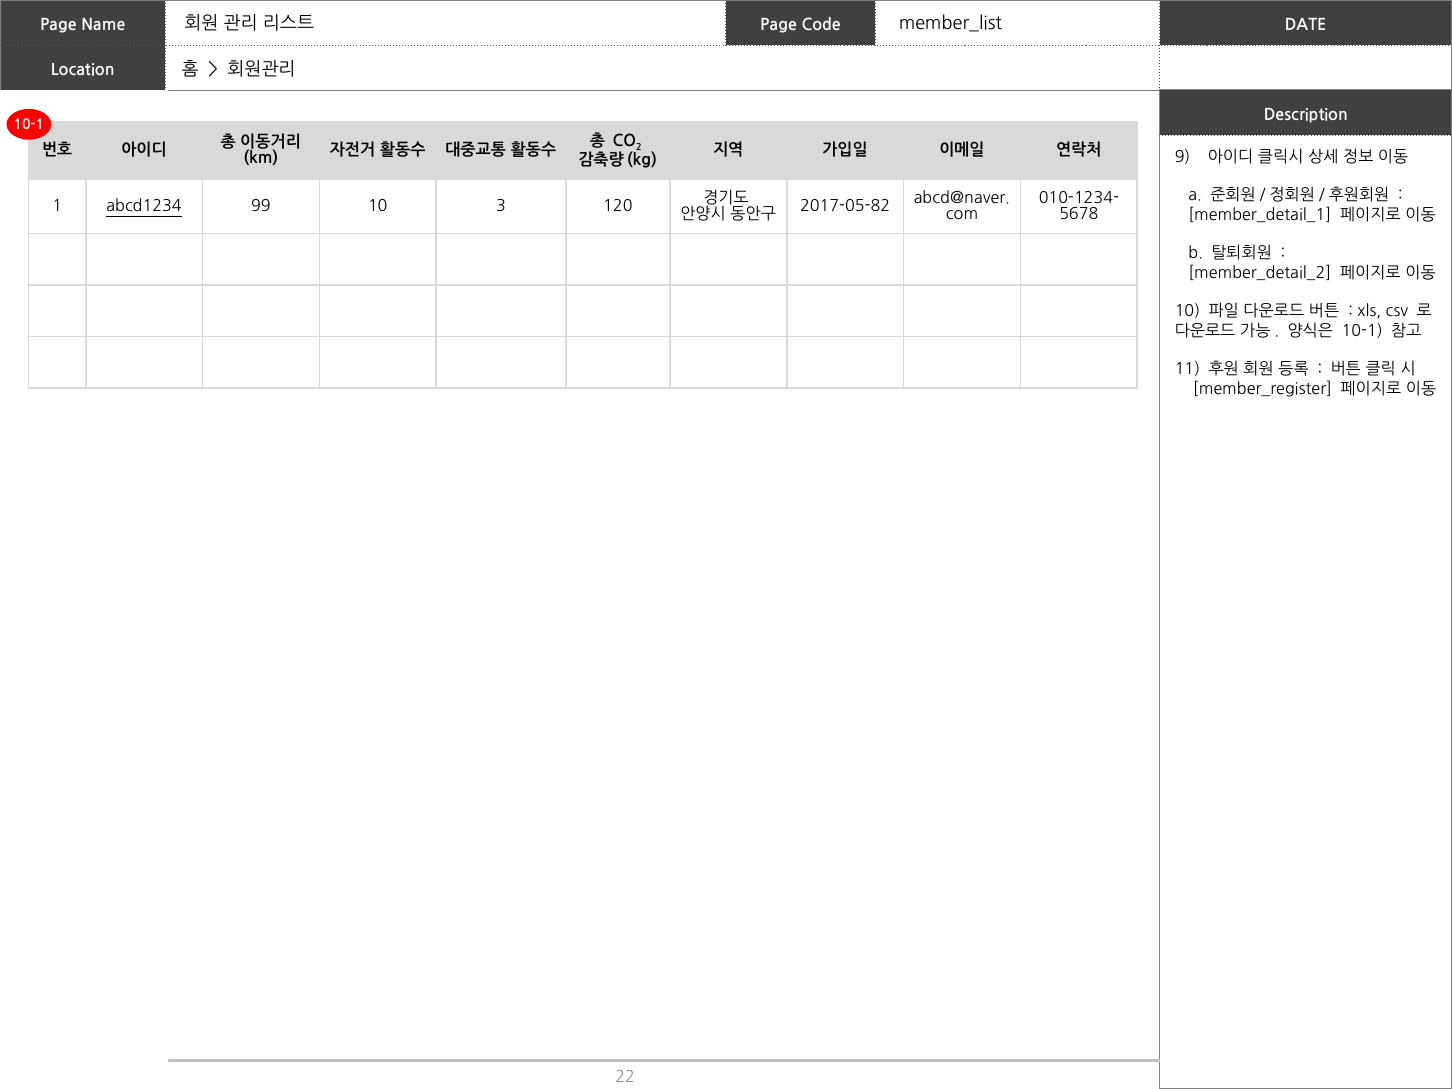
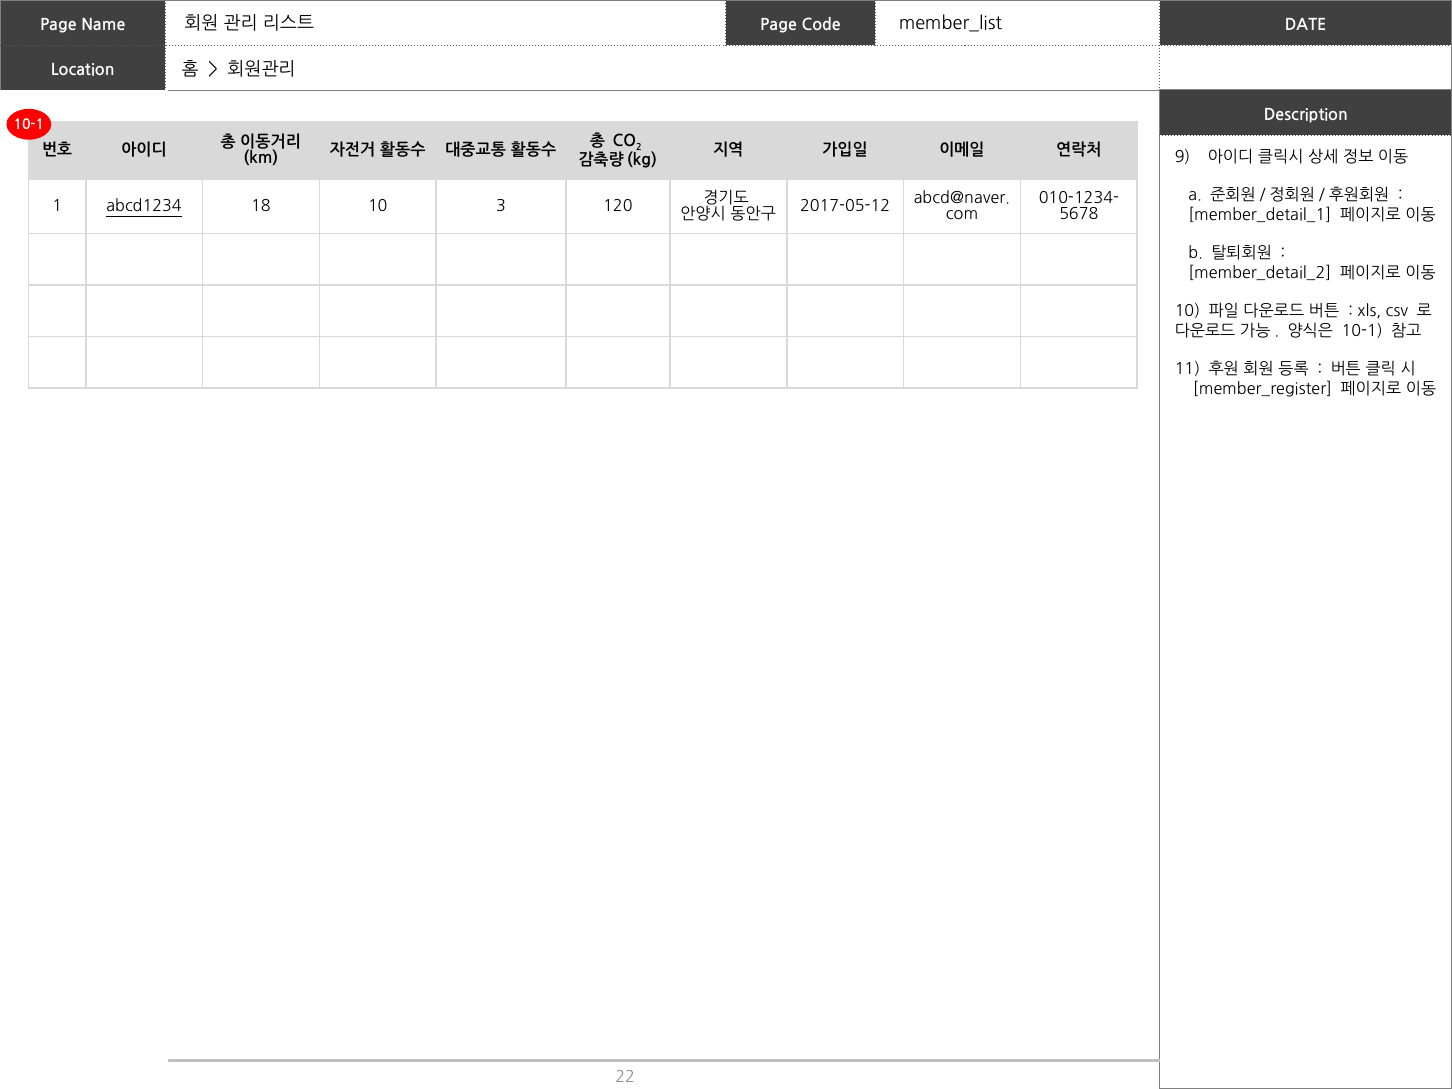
99: 99 -> 18 (261, 206)
2017-05-82: 2017-05-82 -> 2017-05-12 (845, 206)
